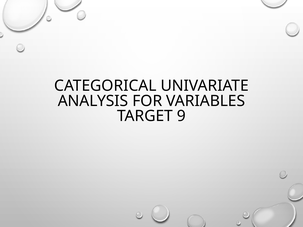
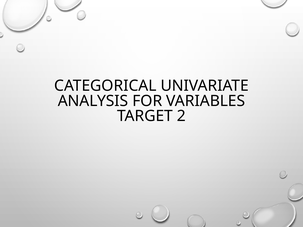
9: 9 -> 2 (181, 116)
